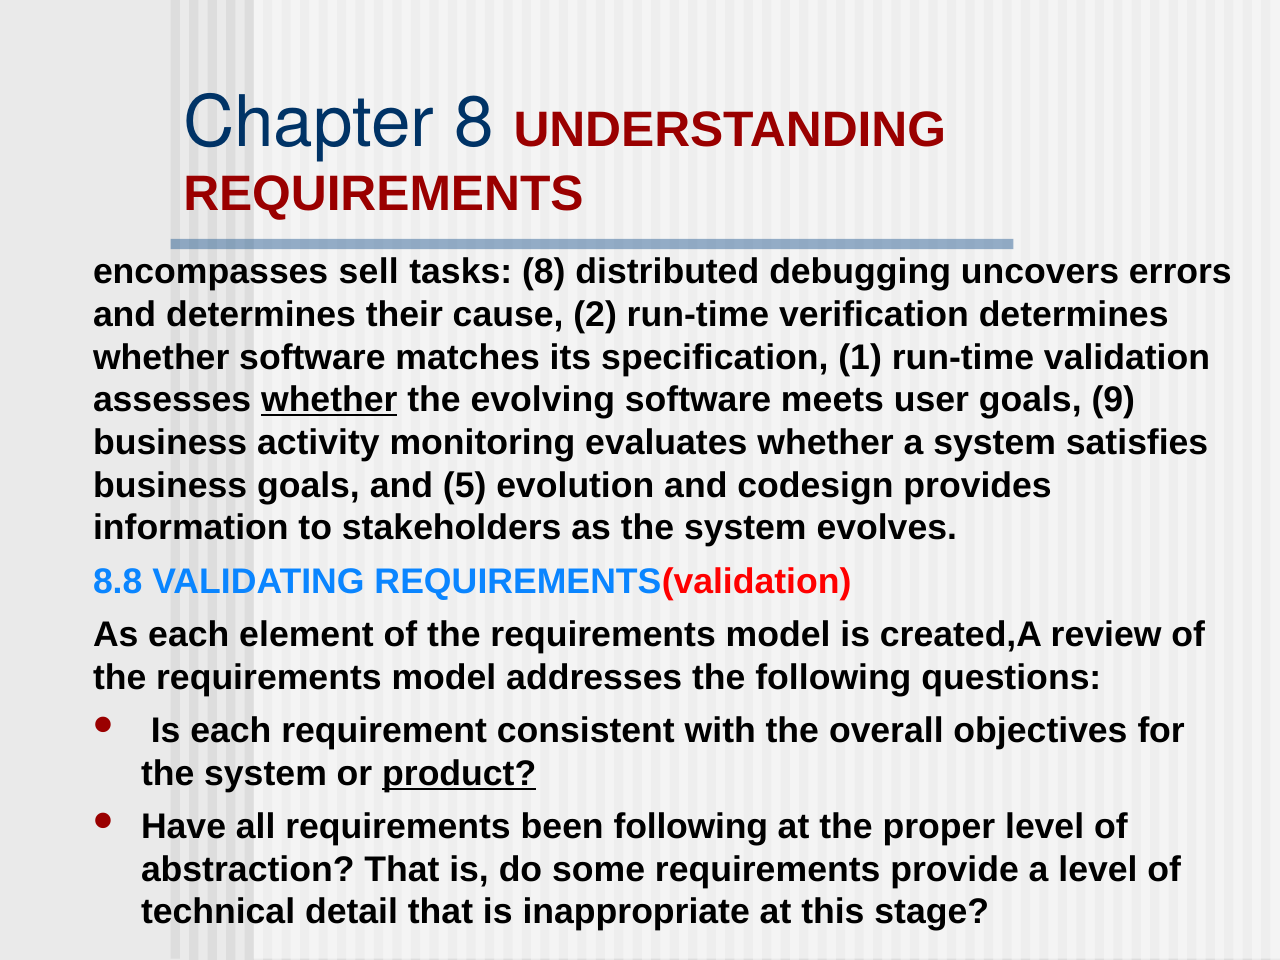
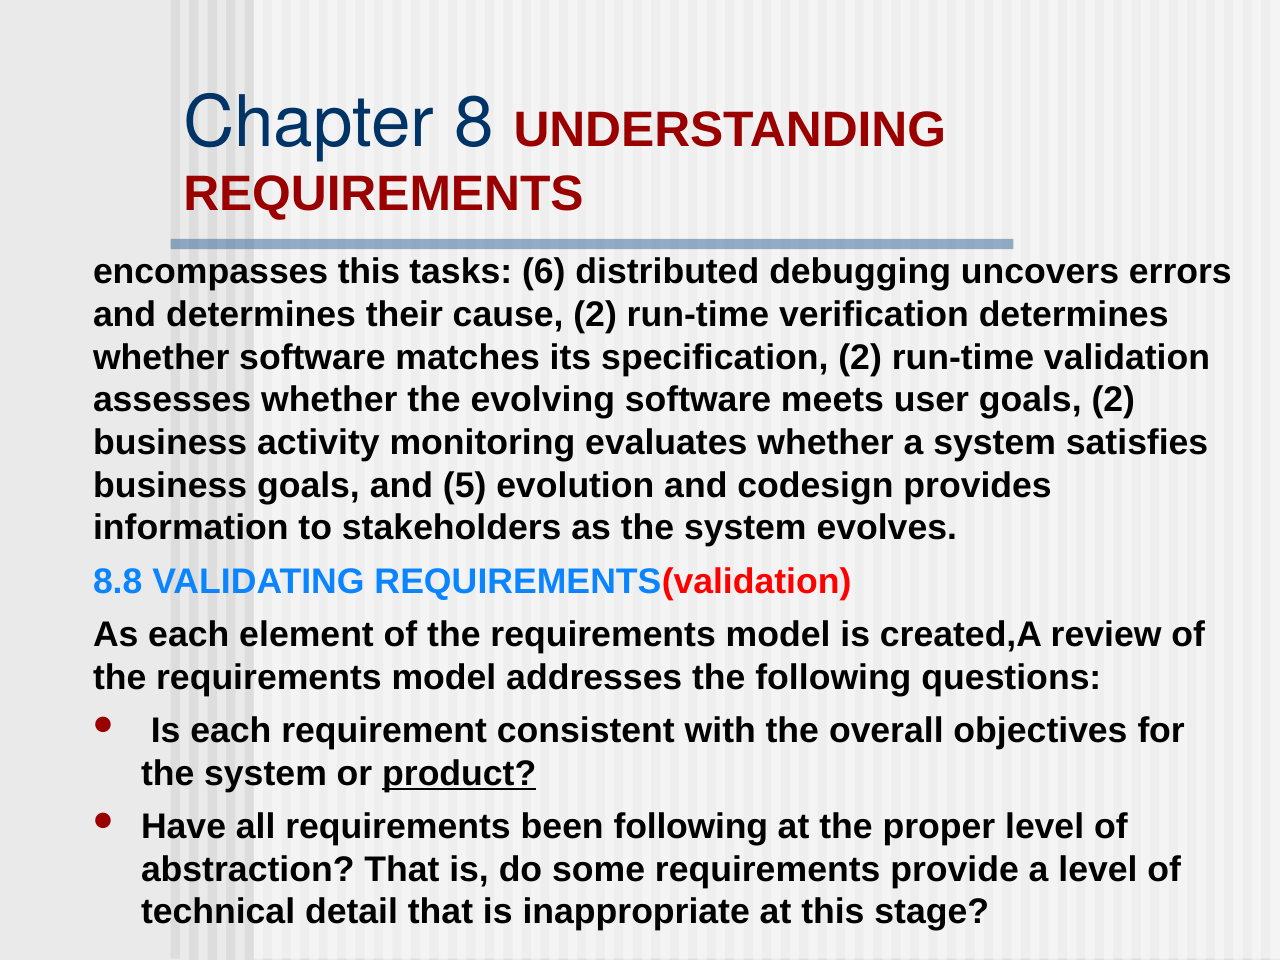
encompasses sell: sell -> this (369, 272)
tasks 8: 8 -> 6 (544, 272)
specification 1: 1 -> 2 (860, 357)
whether underline: present -> none (329, 400)
goals 9: 9 -> 2 (1113, 400)
